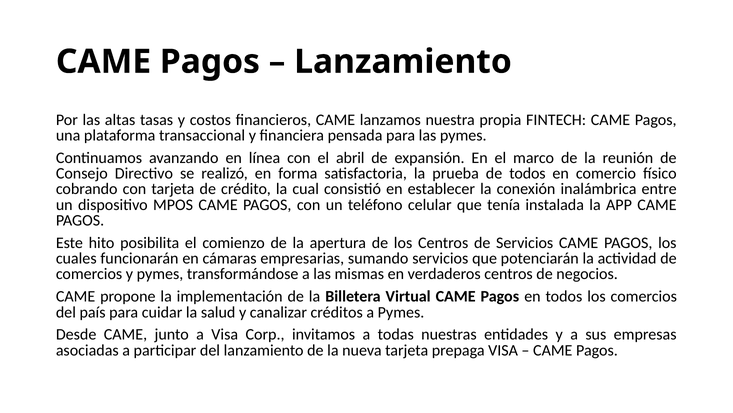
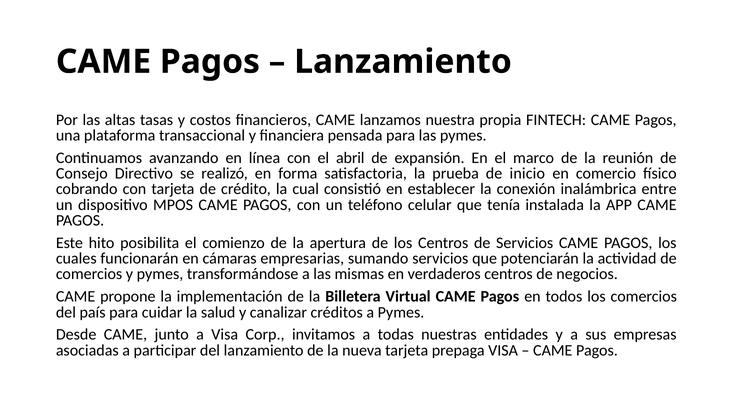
de todos: todos -> inicio (527, 173)
